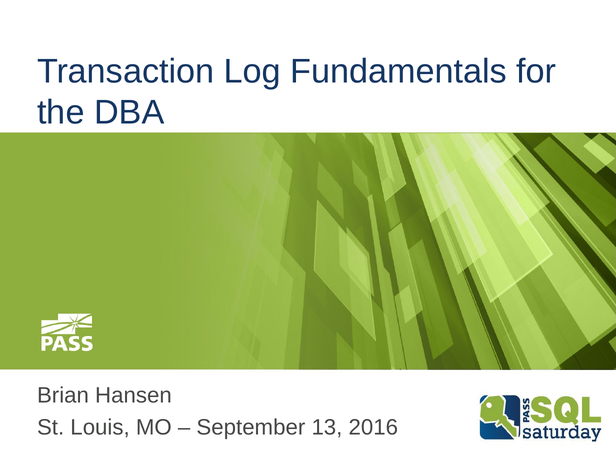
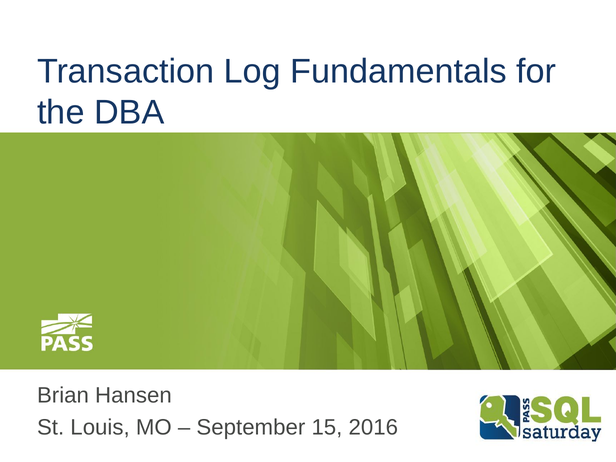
13: 13 -> 15 (327, 427)
